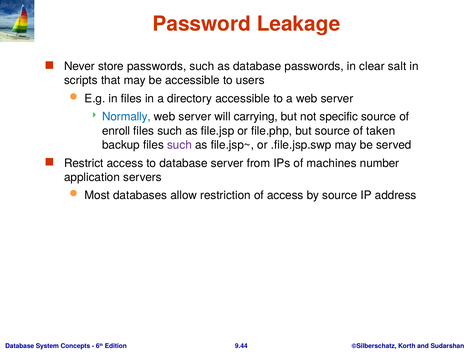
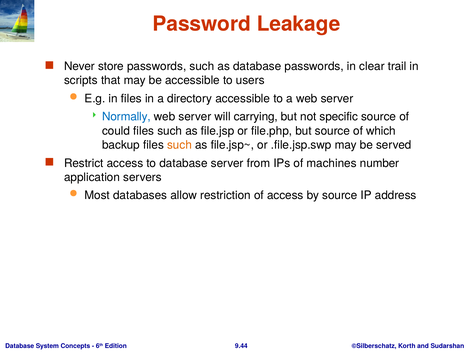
salt: salt -> trail (397, 66)
enroll: enroll -> could (116, 131)
taken: taken -> which (381, 131)
such colour: purple -> orange (180, 145)
